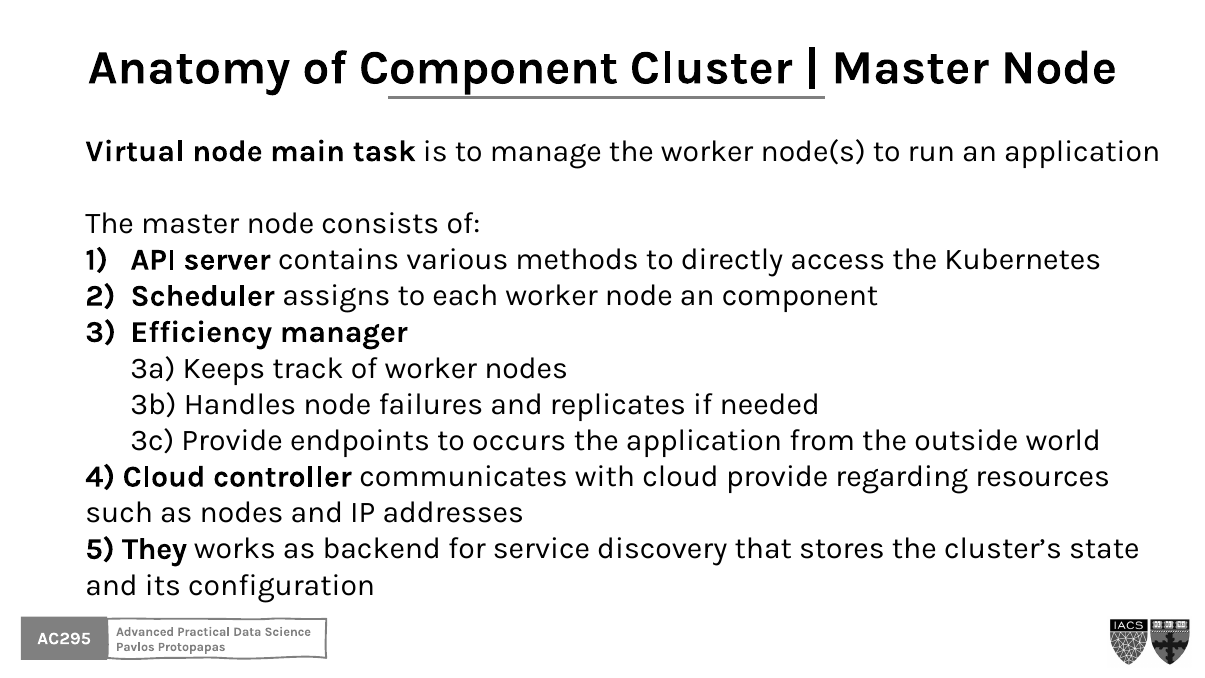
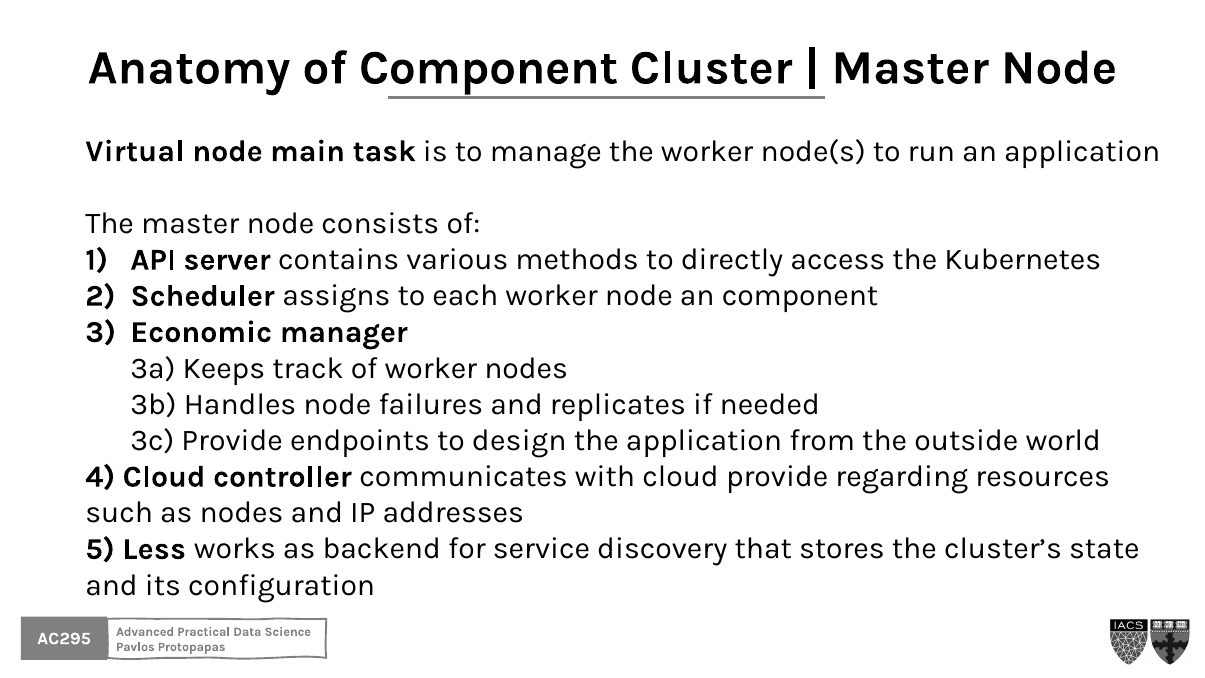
Efficiency: Efficiency -> Economic (201, 332)
occurs: occurs -> design (519, 440)
They: They -> Less (154, 549)
